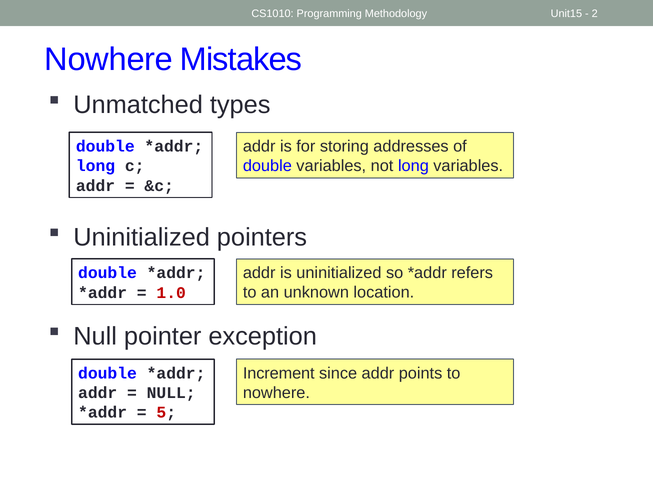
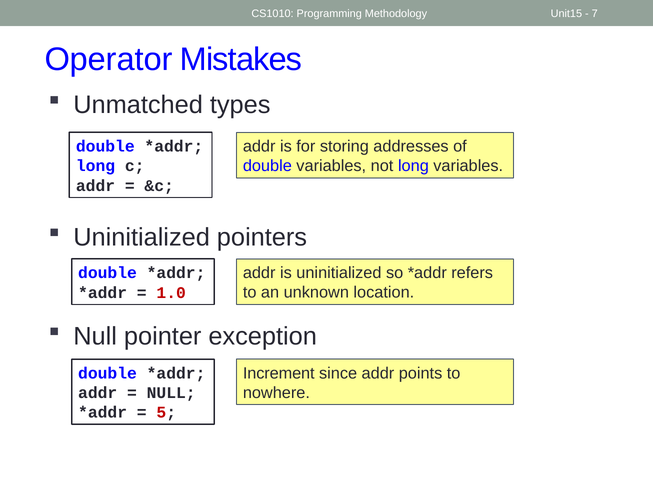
2: 2 -> 7 (595, 14)
Nowhere: Nowhere -> Operator (109, 59)
